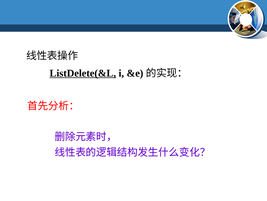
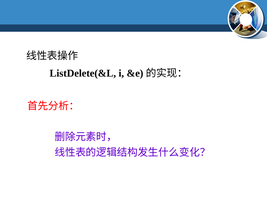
ListDelete(&L underline: present -> none (83, 73)
